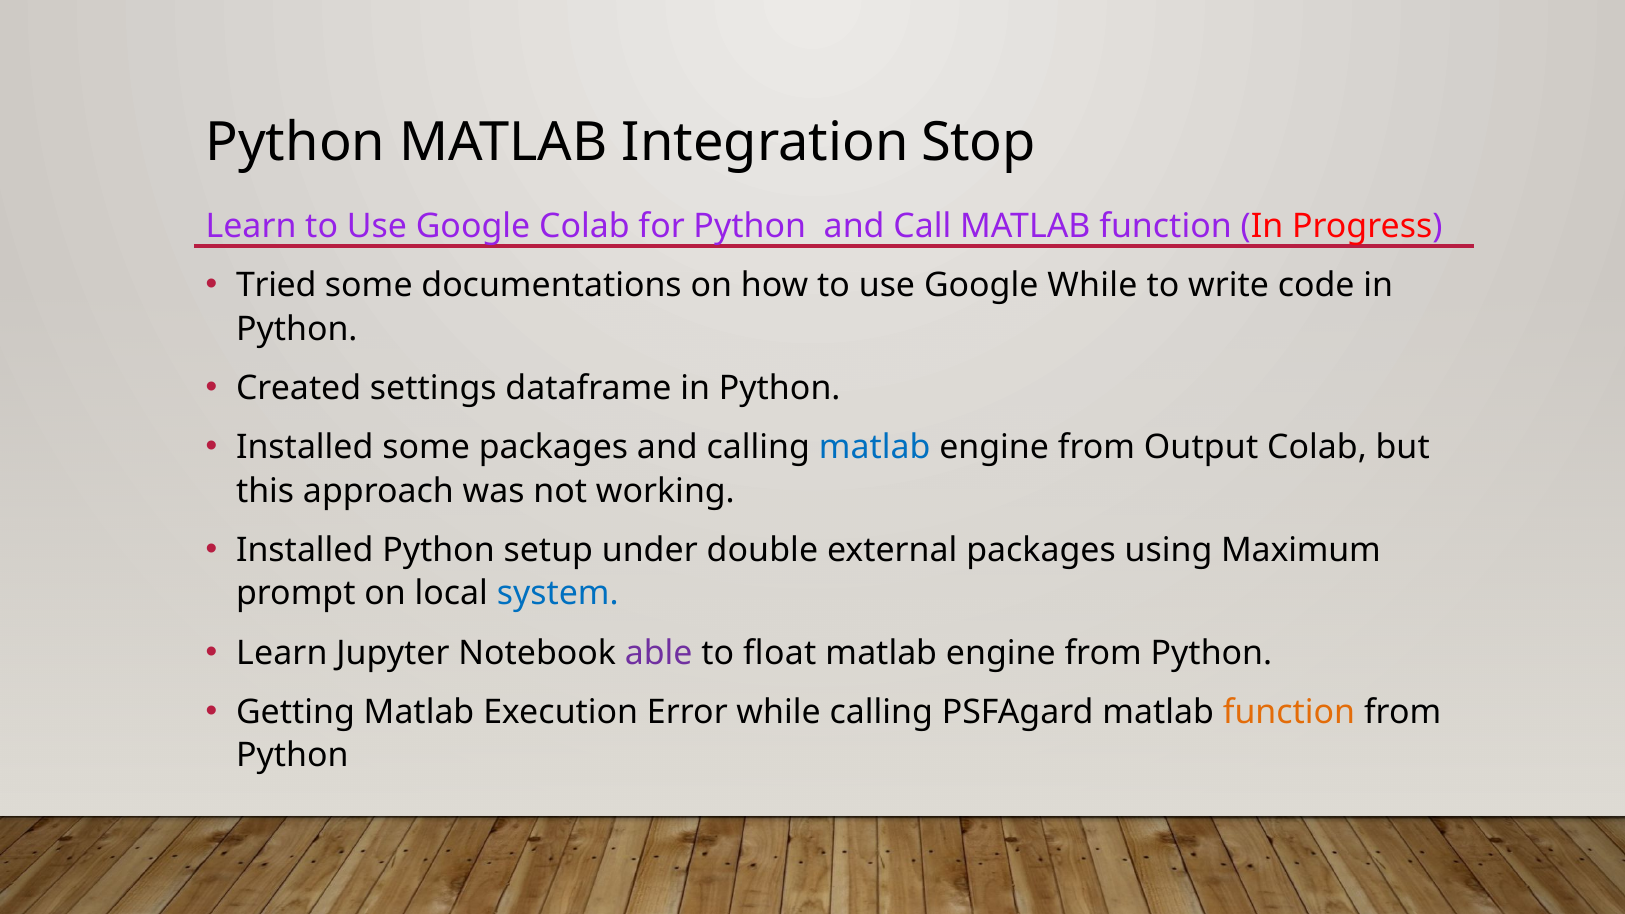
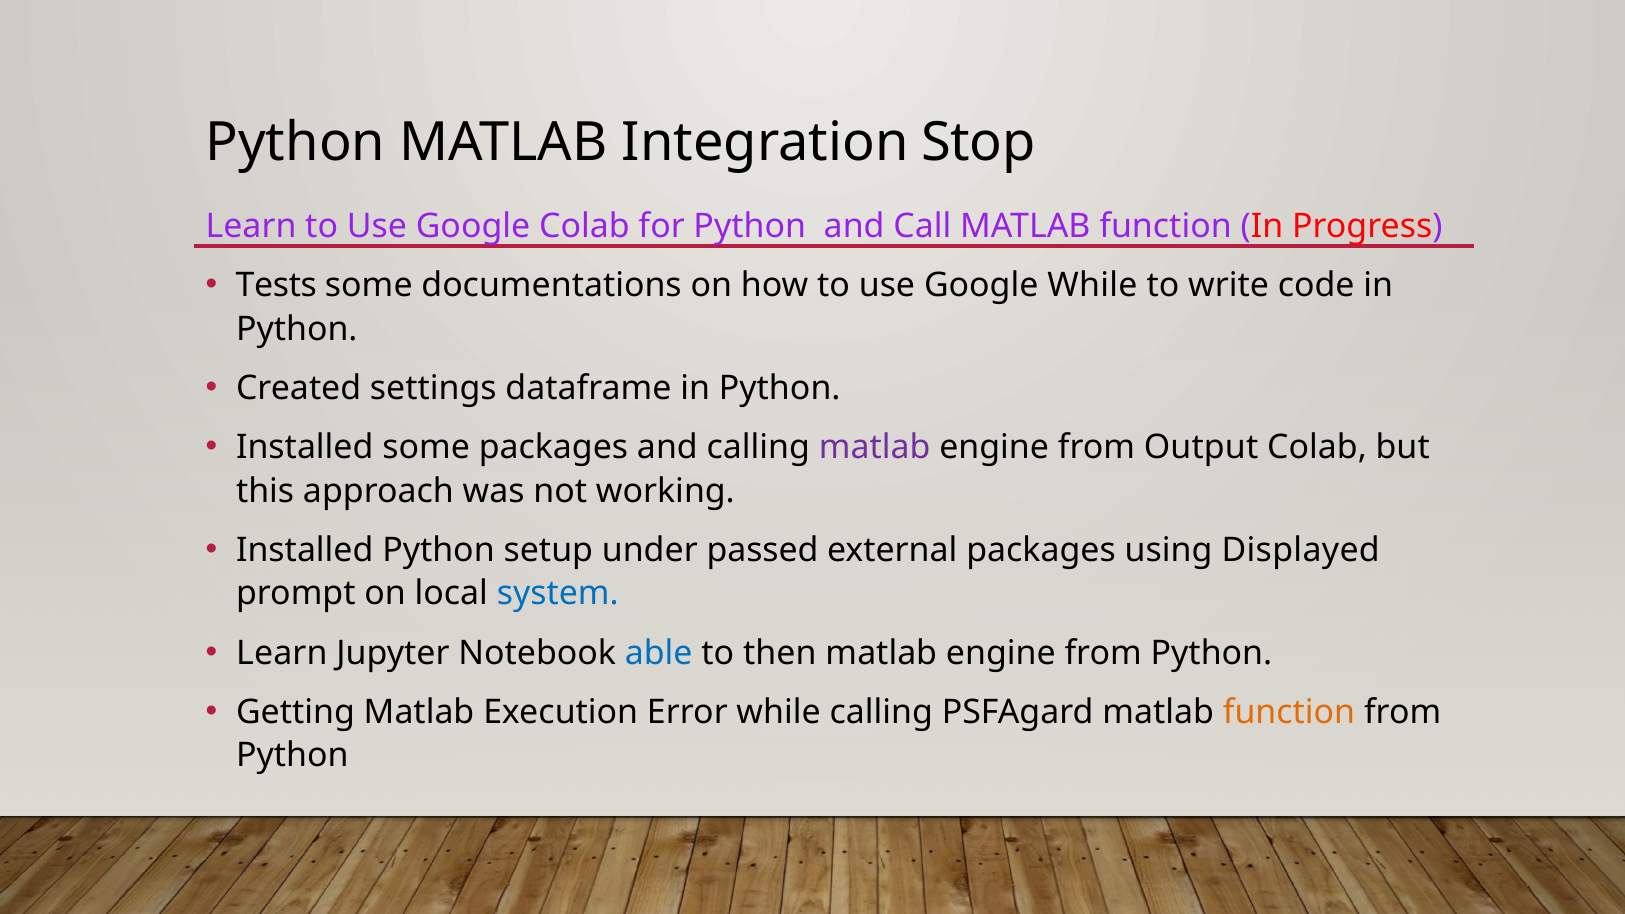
Tried: Tried -> Tests (276, 285)
matlab colour: blue -> purple (875, 447)
double: double -> passed (763, 550)
Maximum: Maximum -> Displayed (1301, 550)
able colour: purple -> blue (659, 653)
float: float -> then (780, 653)
